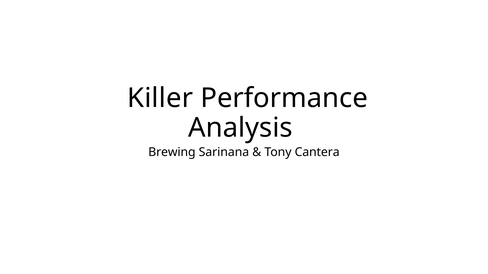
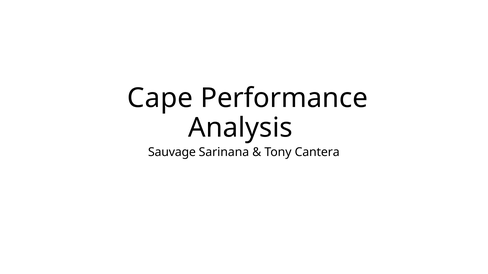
Killer: Killer -> Cape (160, 98)
Brewing: Brewing -> Sauvage (172, 153)
